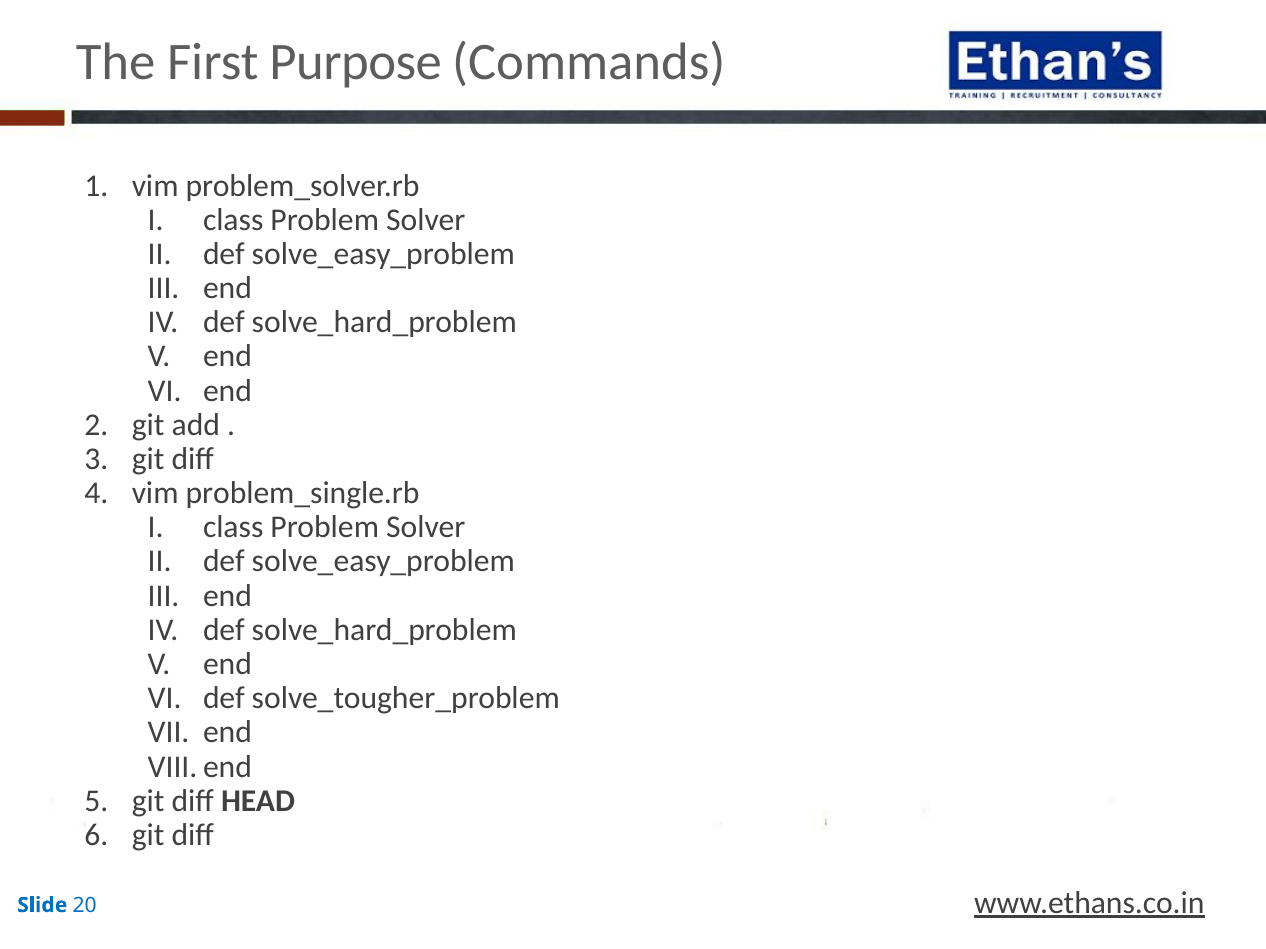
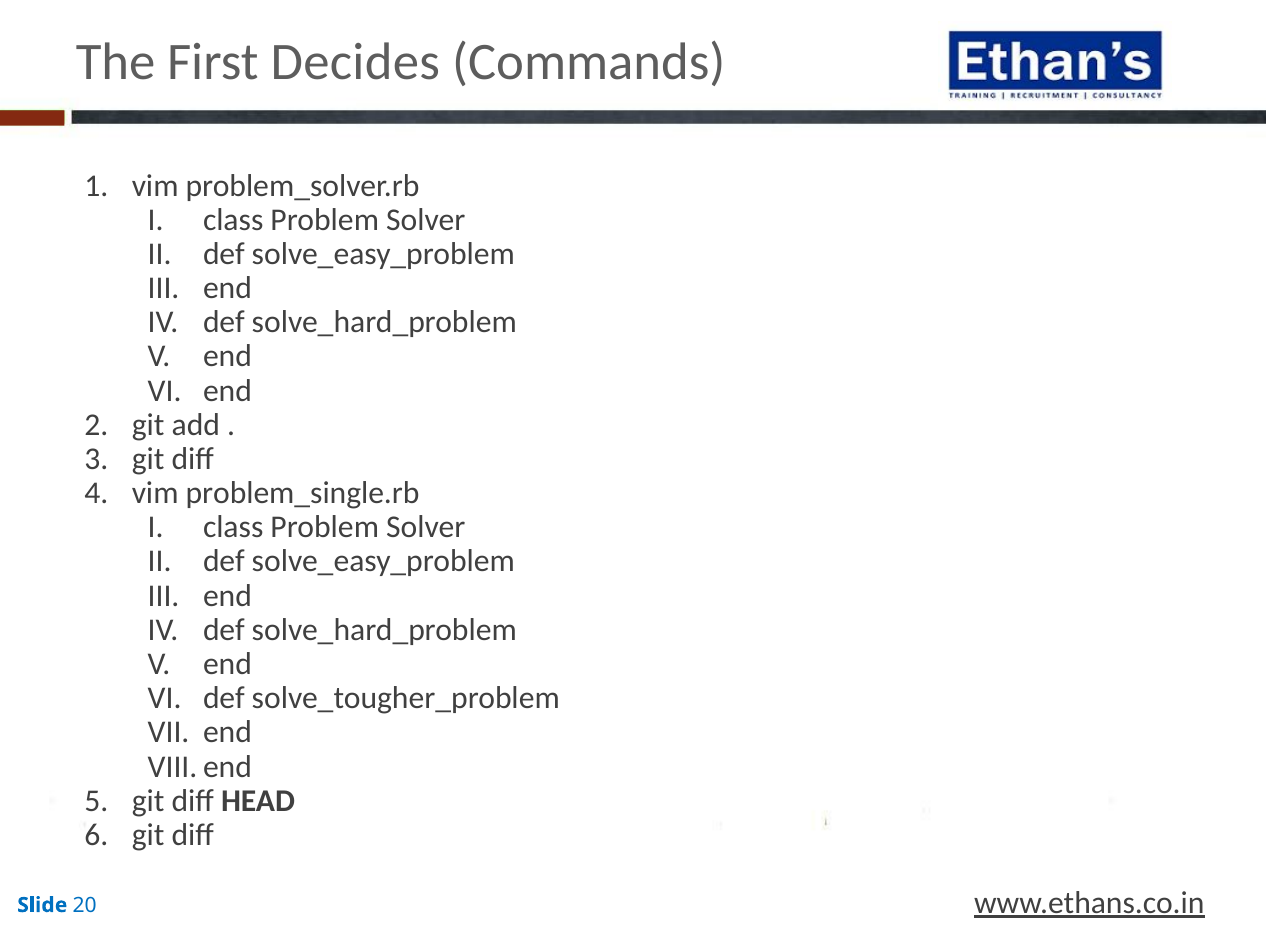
Purpose: Purpose -> Decides (355, 63)
